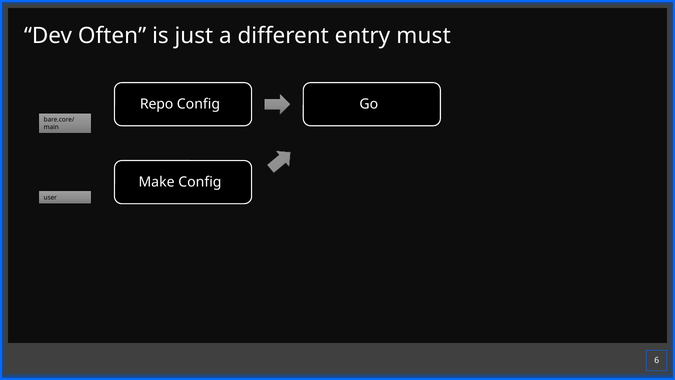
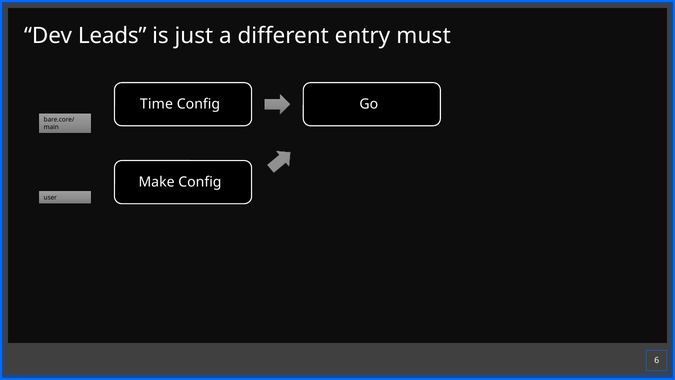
Often: Often -> Leads (112, 36)
Repo: Repo -> Time (156, 104)
